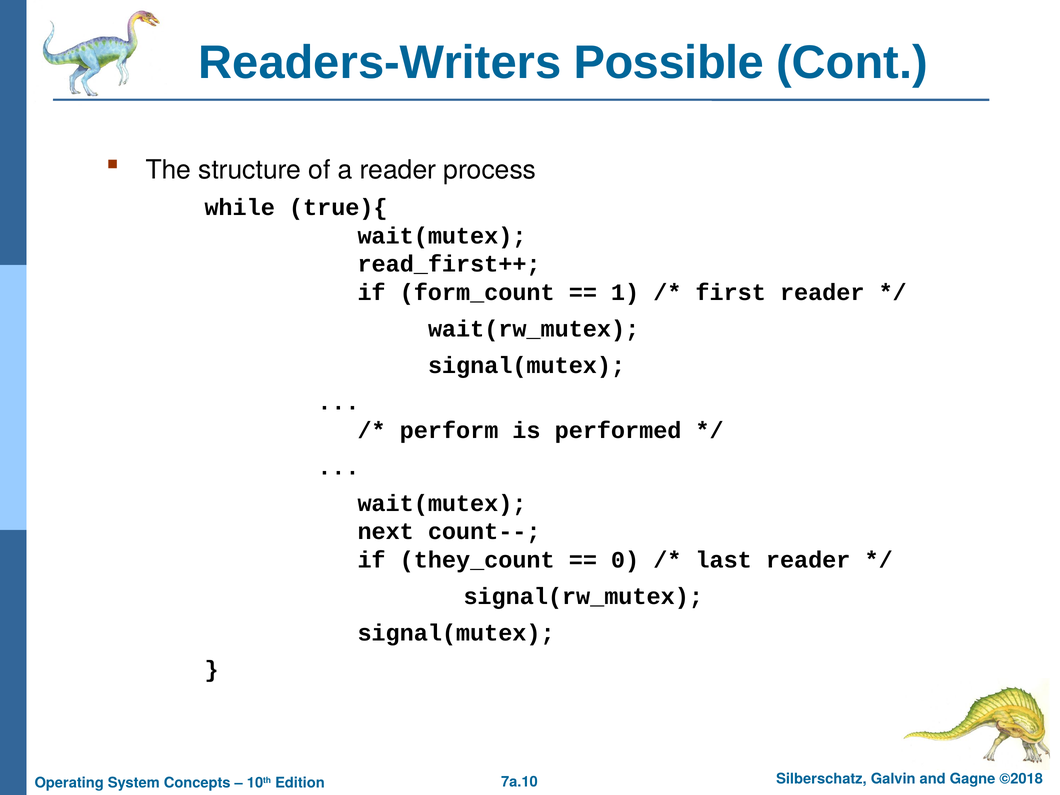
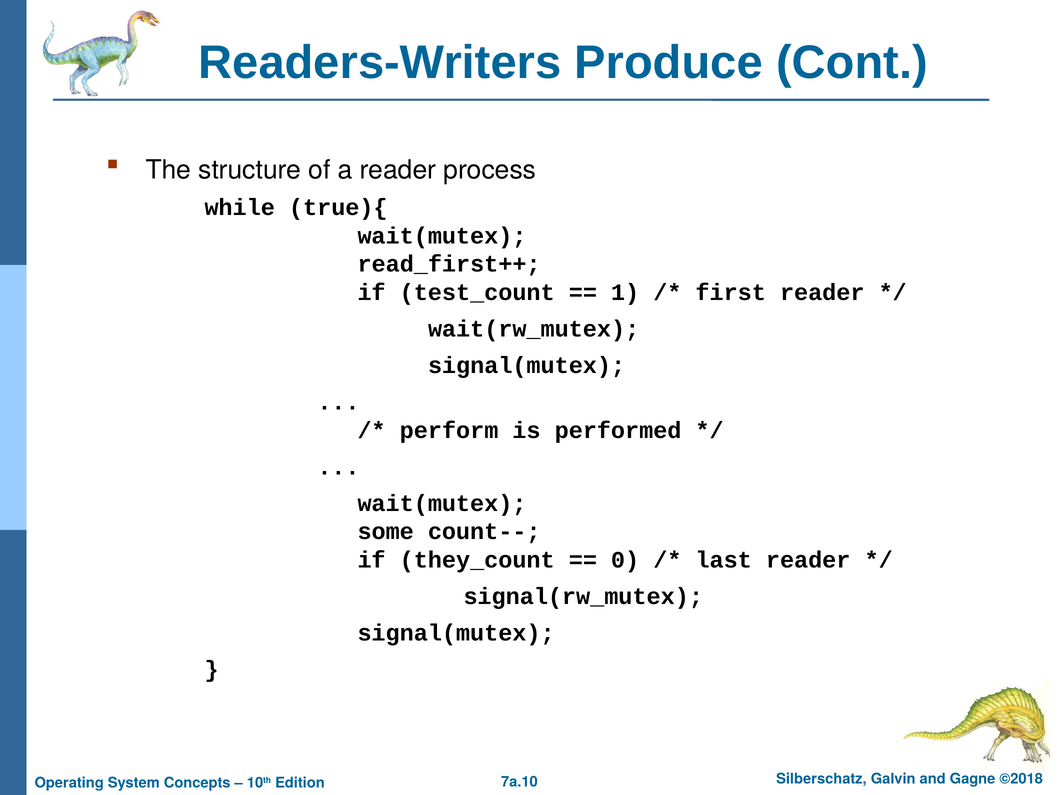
Possible: Possible -> Produce (669, 63)
form_count: form_count -> test_count (477, 292)
next: next -> some (386, 532)
